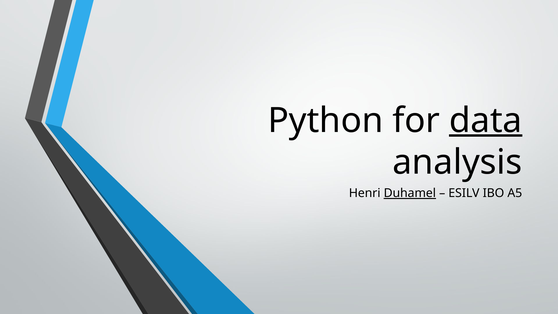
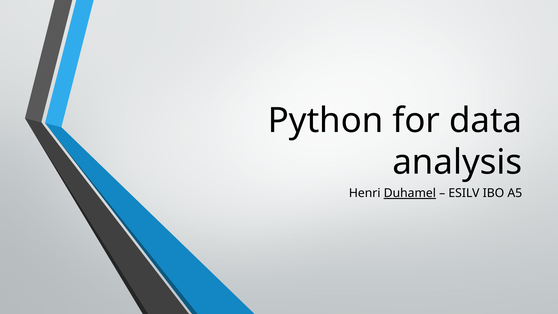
data underline: present -> none (486, 120)
